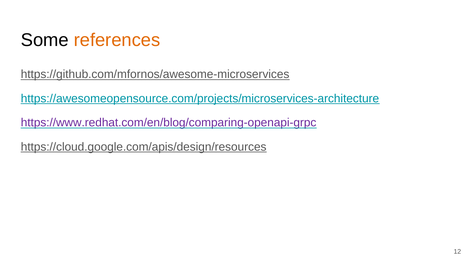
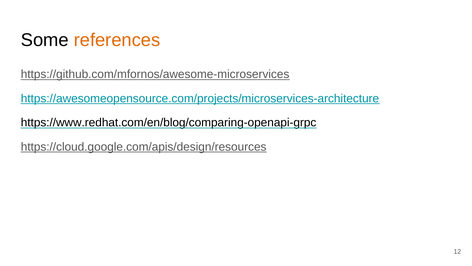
https://www.redhat.com/en/blog/comparing-openapi-grpc colour: purple -> black (169, 123)
